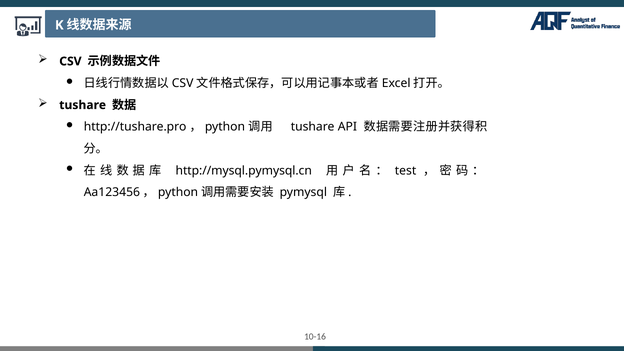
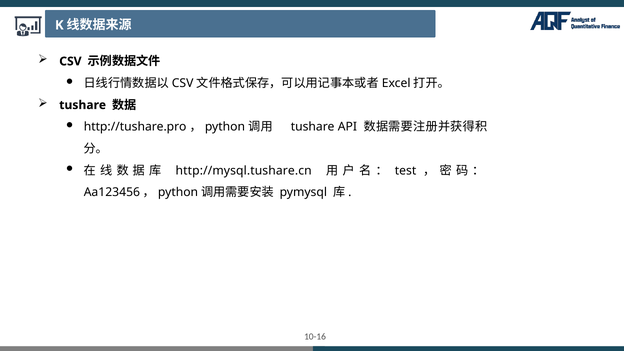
http://mysql.pymysql.cn: http://mysql.pymysql.cn -> http://mysql.tushare.cn (244, 171)
